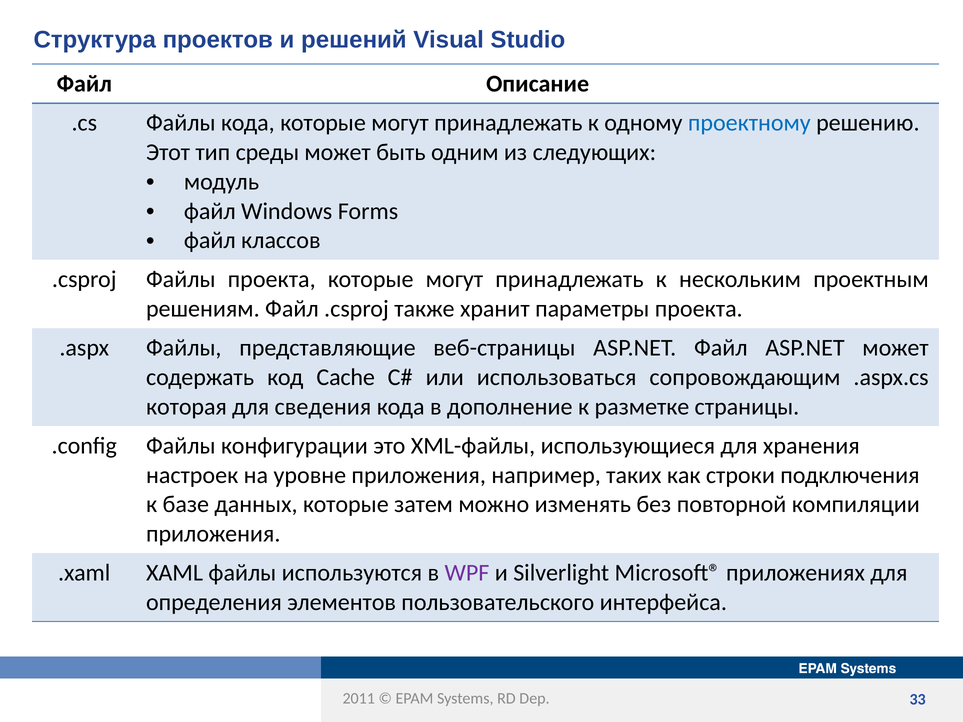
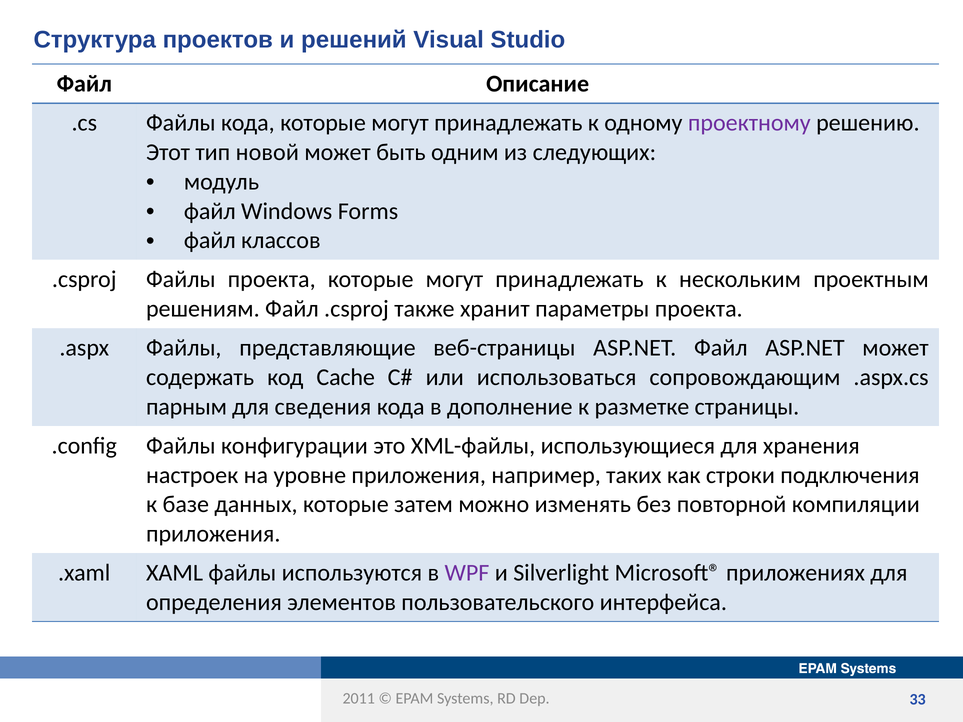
проектному colour: blue -> purple (749, 123)
среды: среды -> новой (267, 152)
которая: которая -> парным (186, 407)
